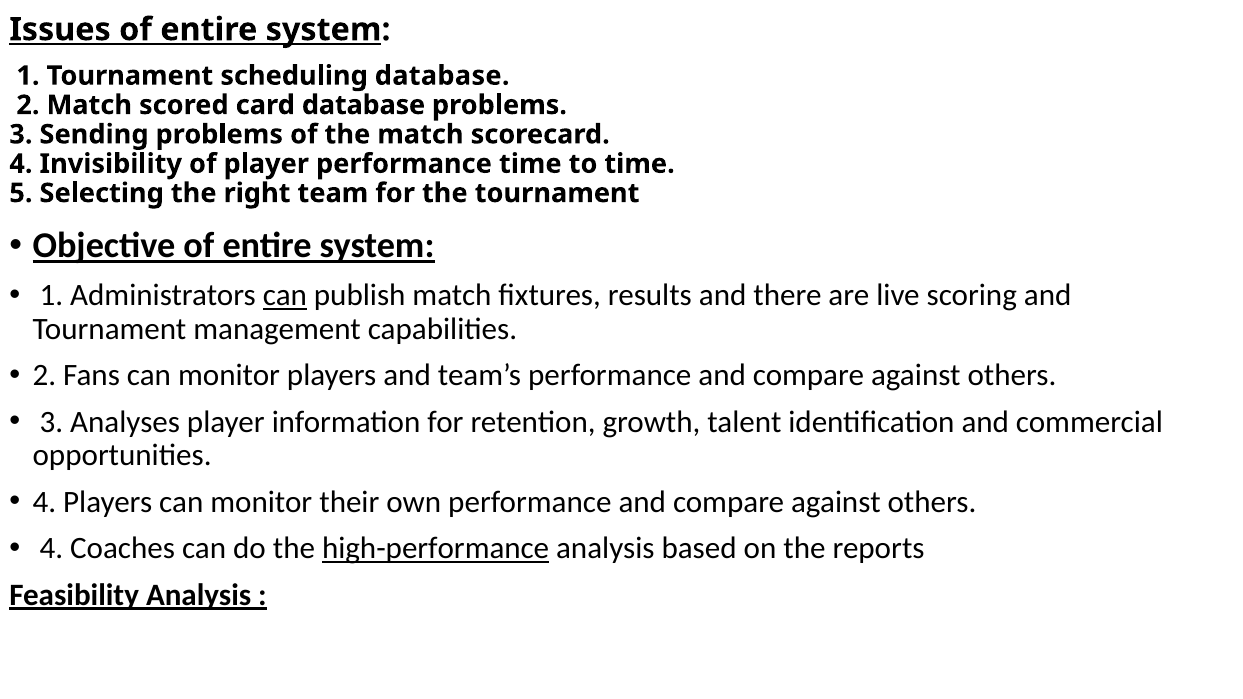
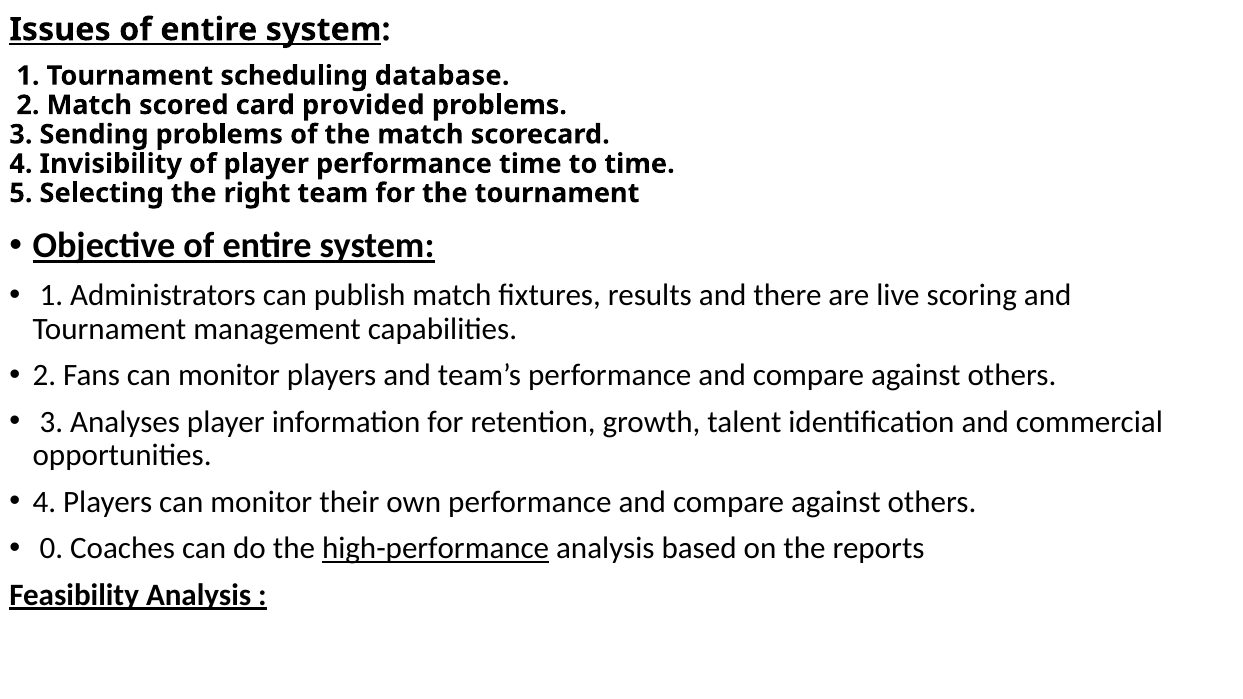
card database: database -> provided (363, 105)
can underline: present -> none (285, 295)
4: 4 -> 0 (51, 548)
